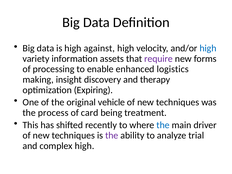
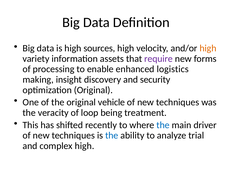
against: against -> sources (99, 48)
high colour: blue -> orange (208, 48)
therapy: therapy -> security (155, 80)
optimization Expiring: Expiring -> Original (93, 90)
process: process -> veracity (53, 113)
card: card -> loop (90, 113)
the colour: purple -> blue (112, 135)
